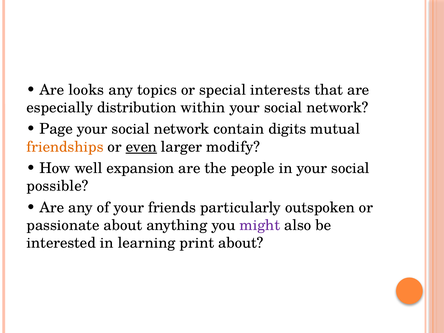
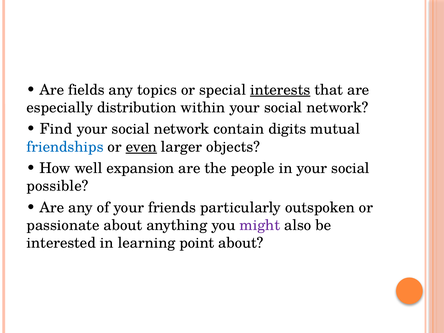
looks: looks -> fields (86, 90)
interests underline: none -> present (280, 90)
Page: Page -> Find (56, 129)
friendships colour: orange -> blue (65, 147)
modify: modify -> objects (233, 147)
print: print -> point (197, 243)
